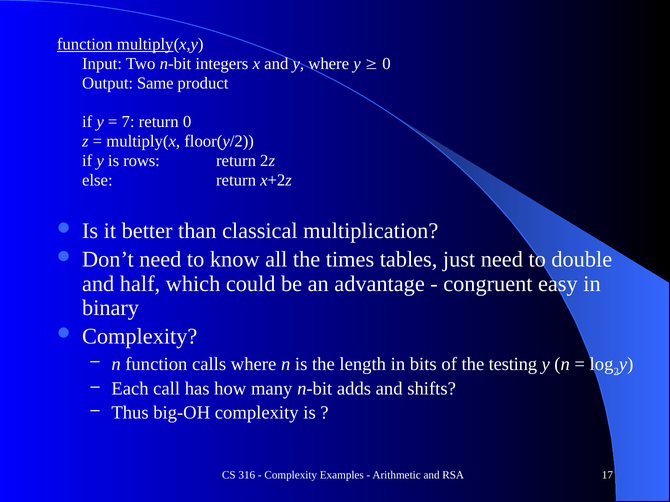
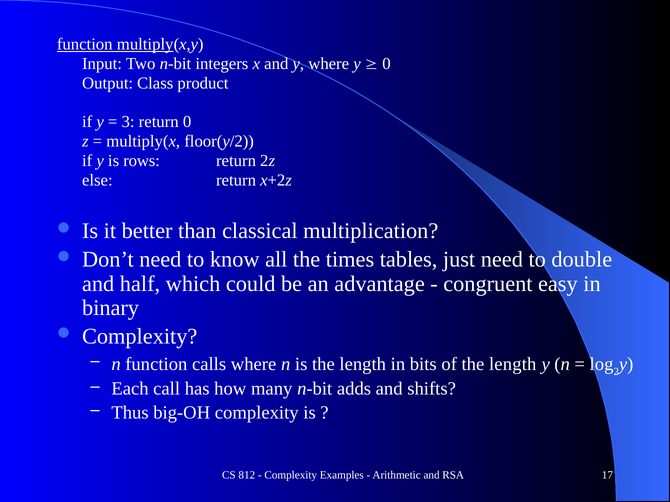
Same: Same -> Class (155, 83)
7: 7 -> 3 (128, 122)
of the testing: testing -> length (513, 365)
316: 316 -> 812 (247, 475)
